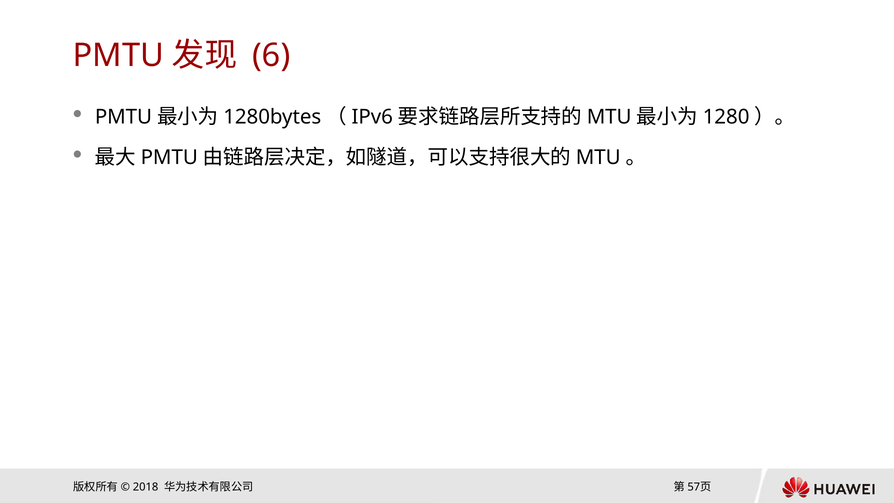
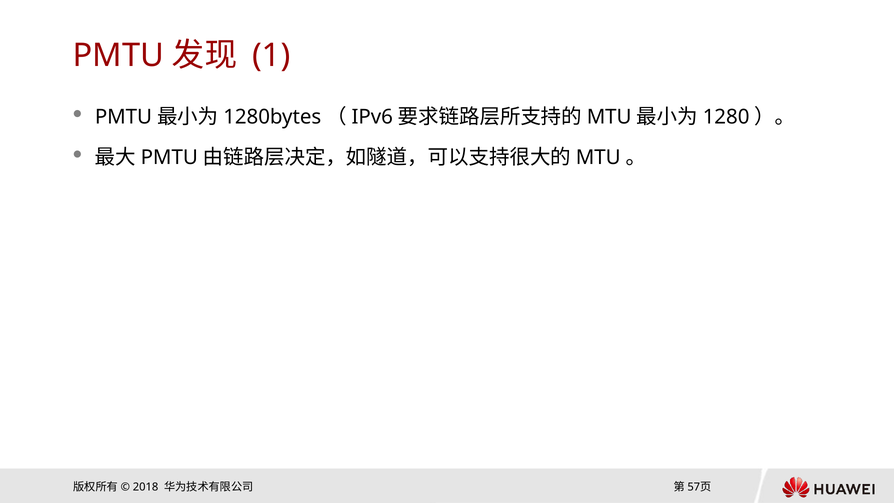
6: 6 -> 1 (271, 56)
